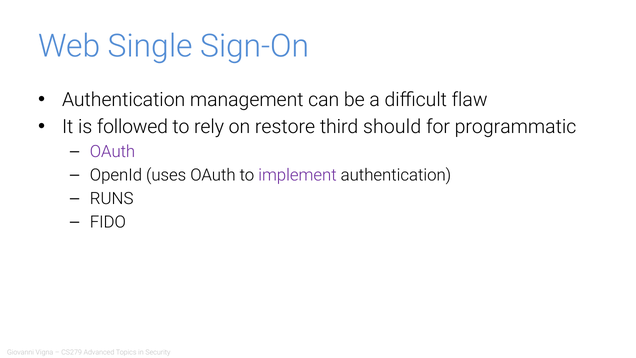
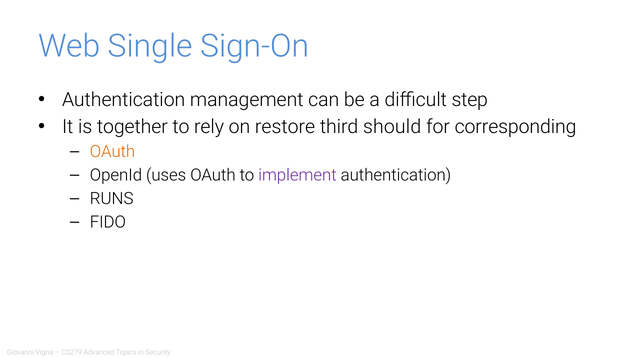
flaw: flaw -> step (470, 100)
followed: followed -> together (132, 127)
programmatic: programmatic -> corresponding (516, 127)
OAuth colour: purple -> orange (112, 152)
